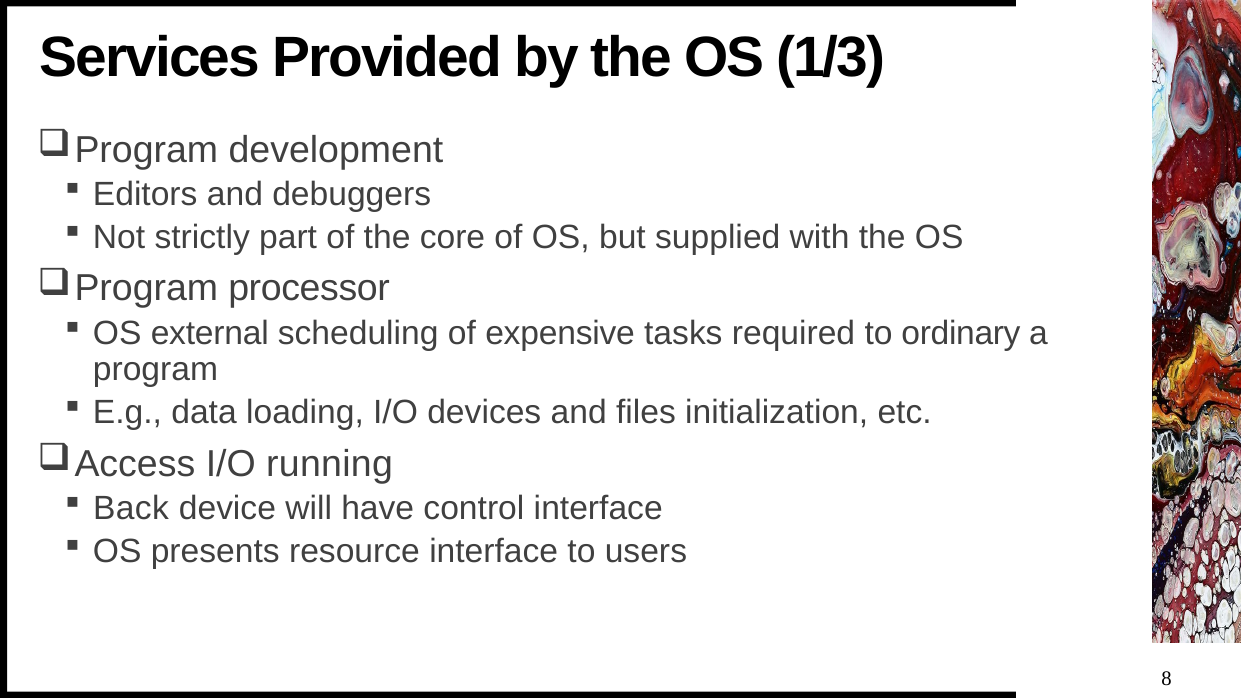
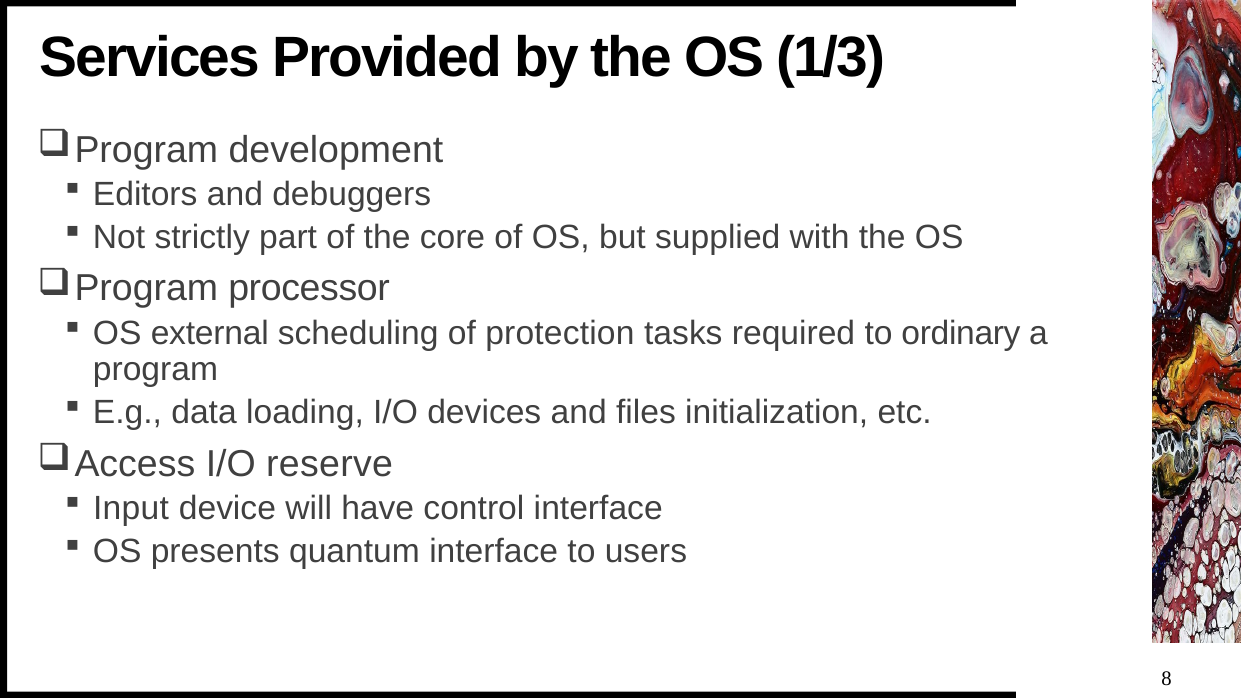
expensive: expensive -> protection (560, 333)
running: running -> reserve (330, 464)
Back: Back -> Input (131, 509)
resource: resource -> quantum (354, 551)
